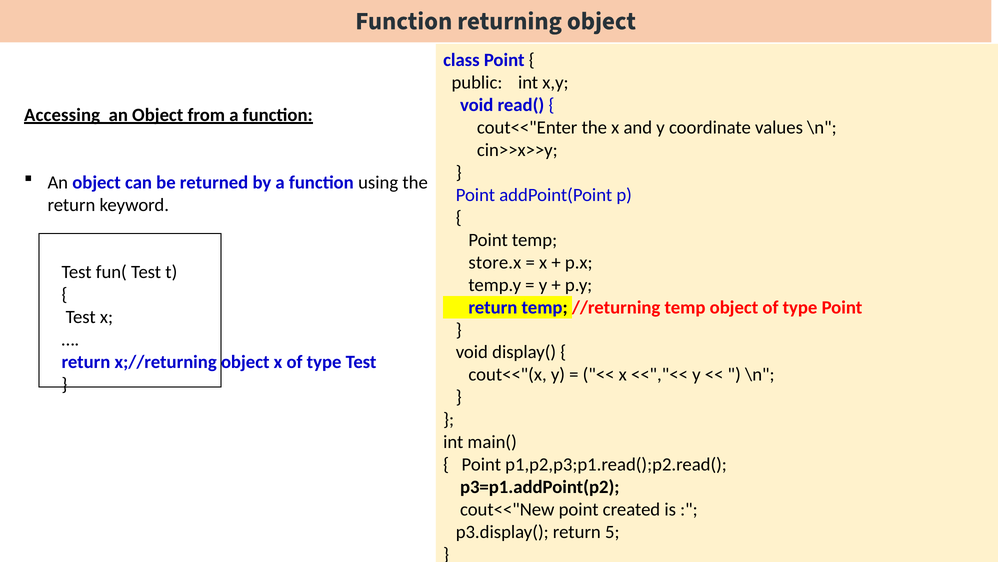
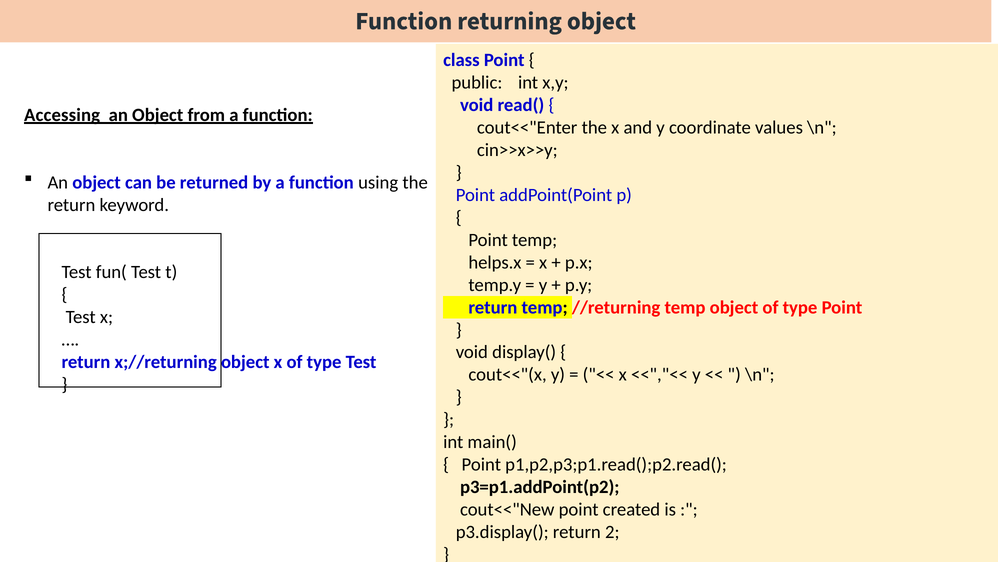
store.x: store.x -> helps.x (495, 262)
5: 5 -> 2 (612, 532)
